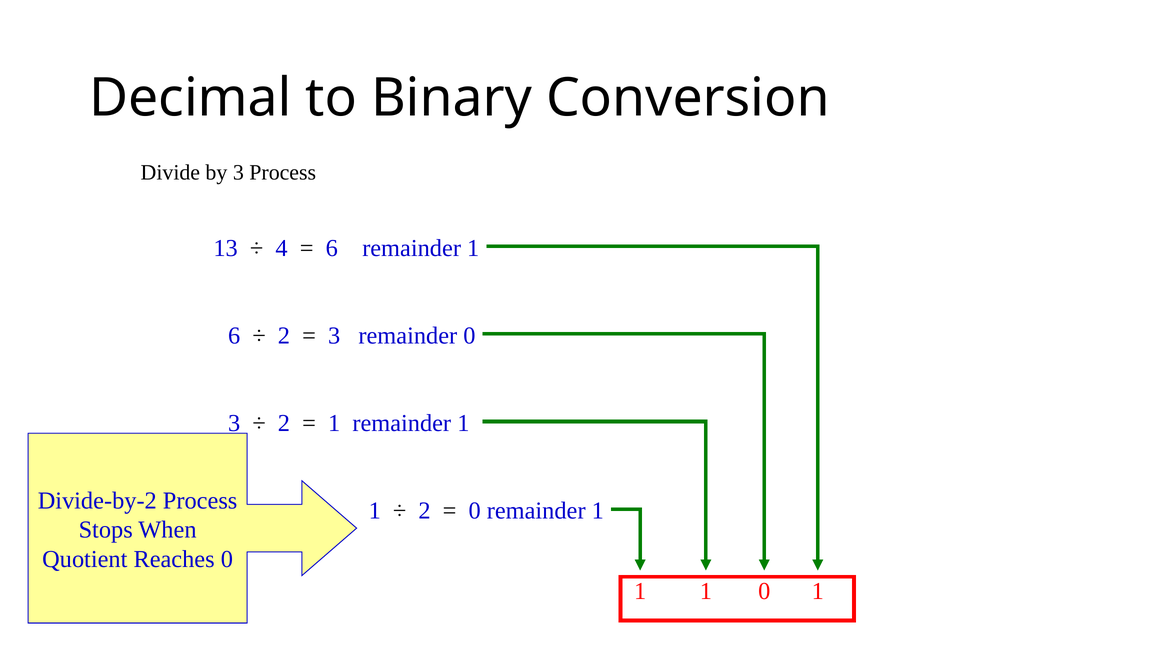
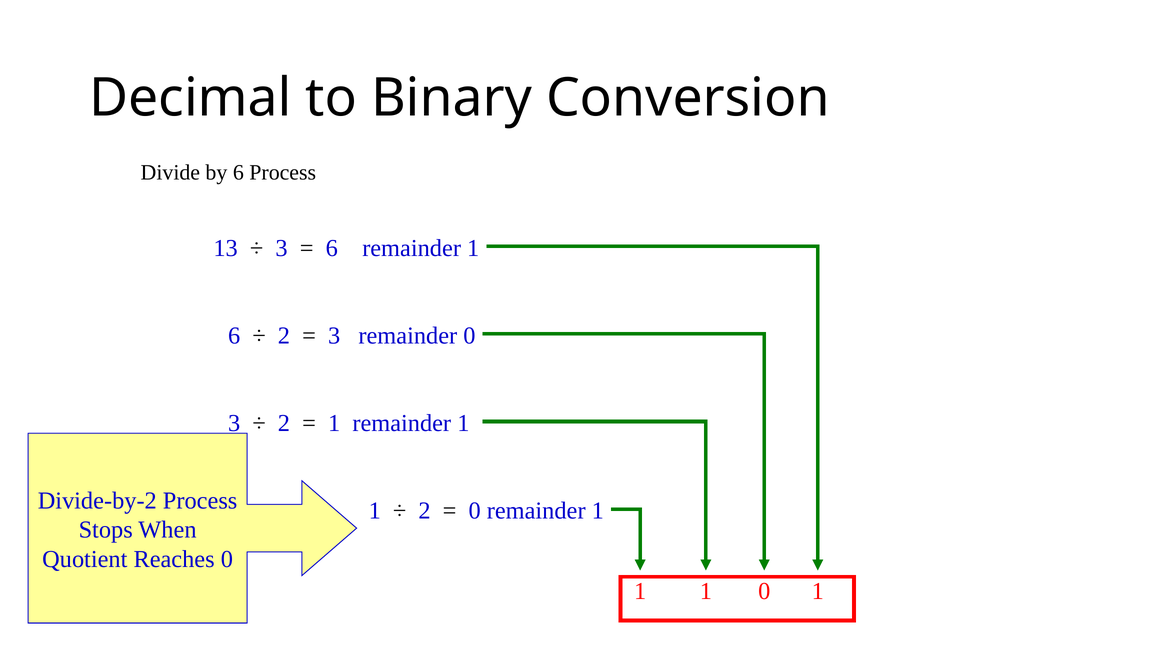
by 3: 3 -> 6 (238, 173)
4: 4 -> 3 (282, 248)
